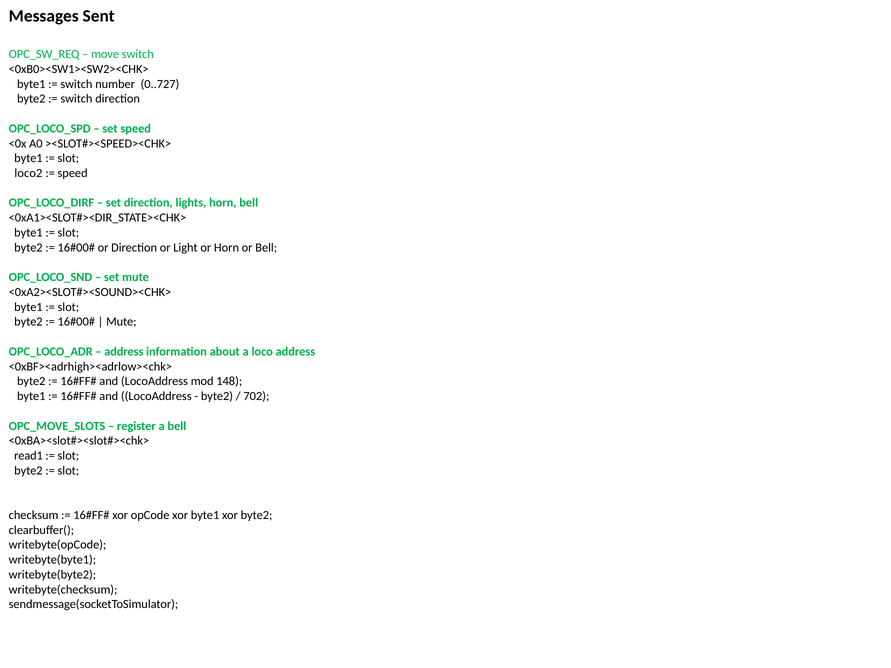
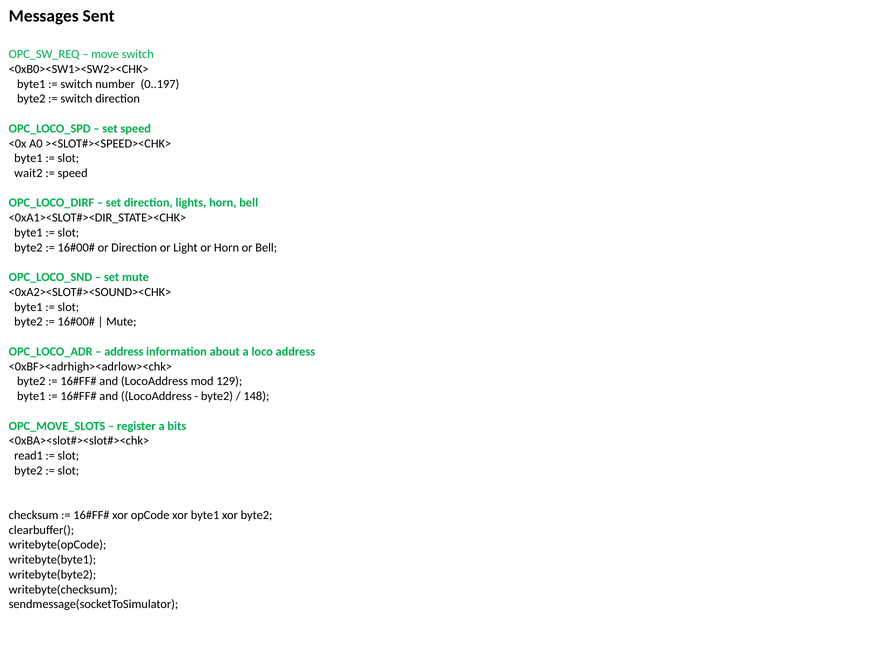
0..727: 0..727 -> 0..197 (160, 84)
loco2: loco2 -> wait2 (28, 173)
148: 148 -> 129 (229, 381)
702: 702 -> 148 (256, 396)
a bell: bell -> bits (177, 426)
